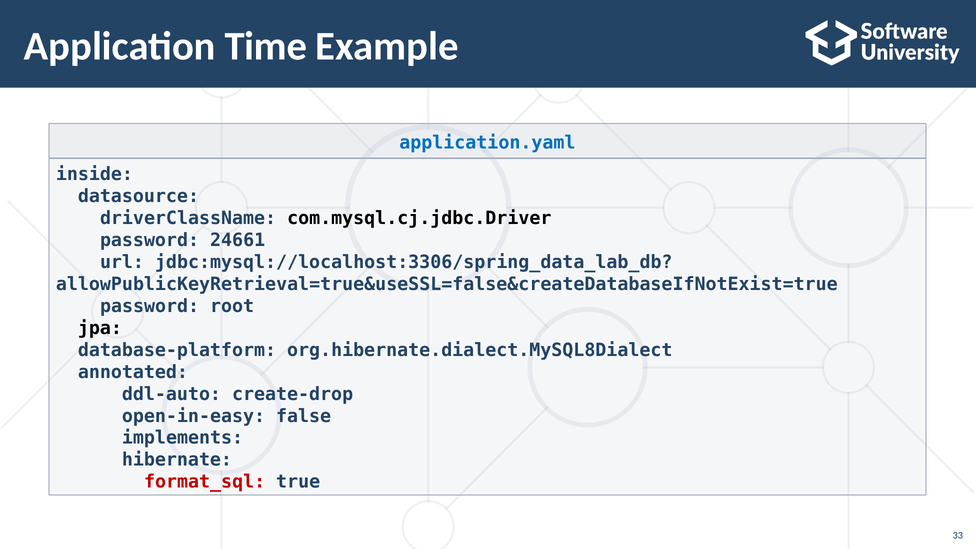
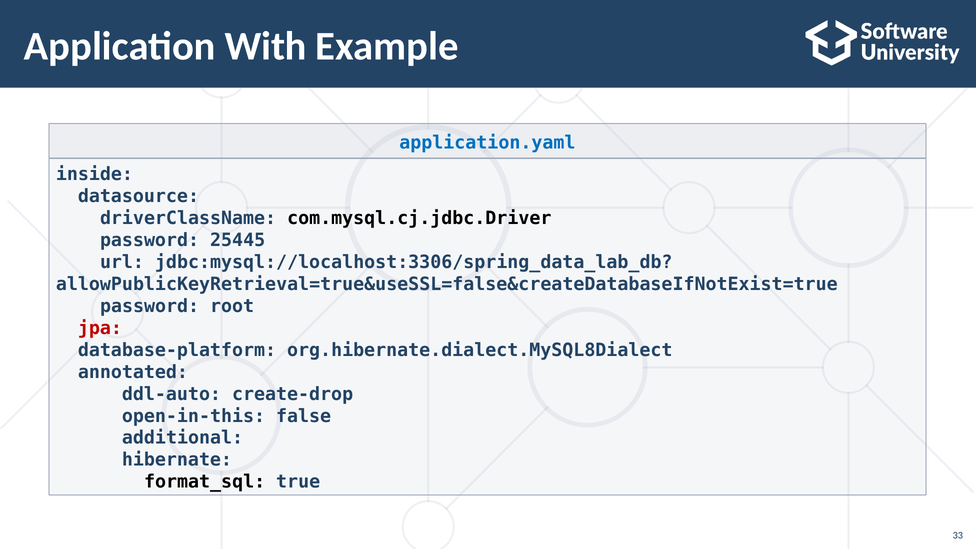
Time: Time -> With (266, 46)
24661: 24661 -> 25445 (238, 240)
jpa colour: black -> red (100, 328)
open-in-easy: open-in-easy -> open-in-this (194, 416)
implements: implements -> additional (183, 438)
format_sql colour: red -> black (205, 482)
